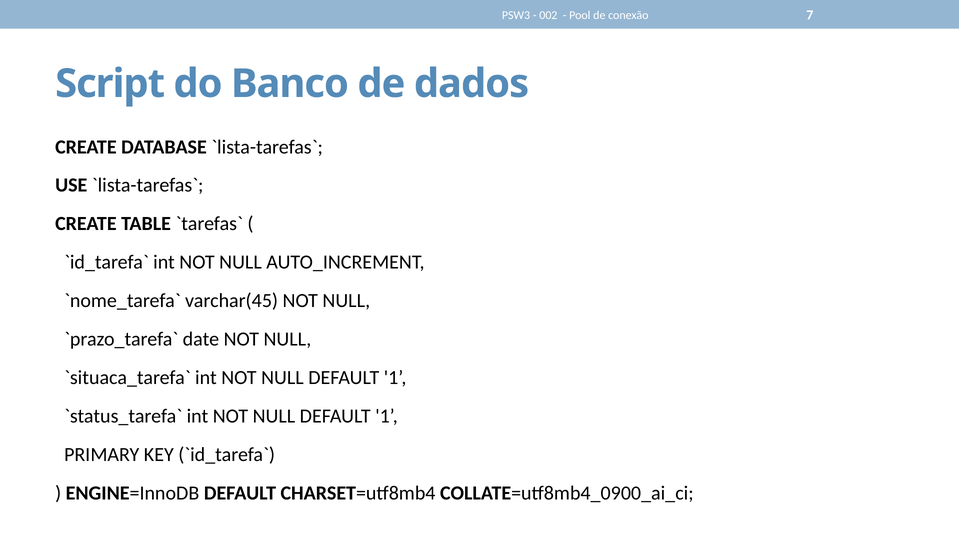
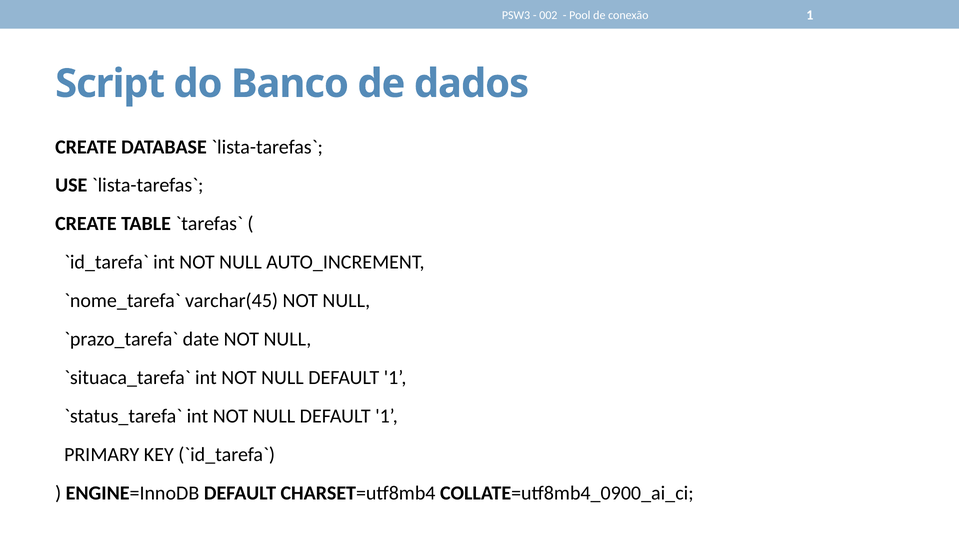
conexão 7: 7 -> 1 (810, 15)
